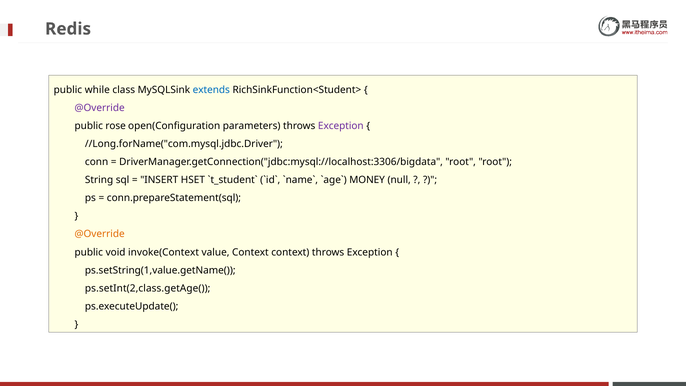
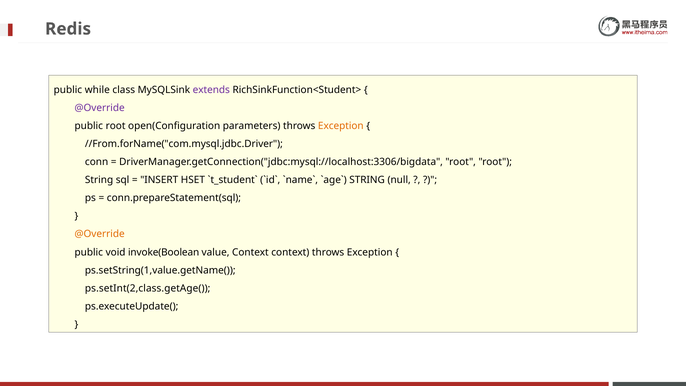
extends colour: blue -> purple (211, 90)
public rose: rose -> root (116, 126)
Exception colour: purple -> orange (341, 126)
//Long.forName("com.mysql.jdbc.Driver: //Long.forName("com.mysql.jdbc.Driver -> //From.forName("com.mysql.jdbc.Driver (184, 144)
MONEY: MONEY -> STRING (367, 180)
invoke(Context: invoke(Context -> invoke(Boolean (164, 252)
